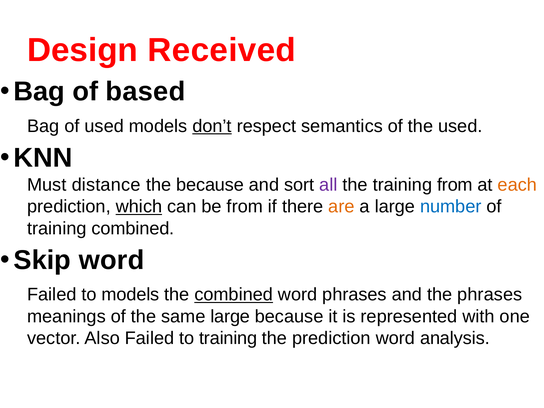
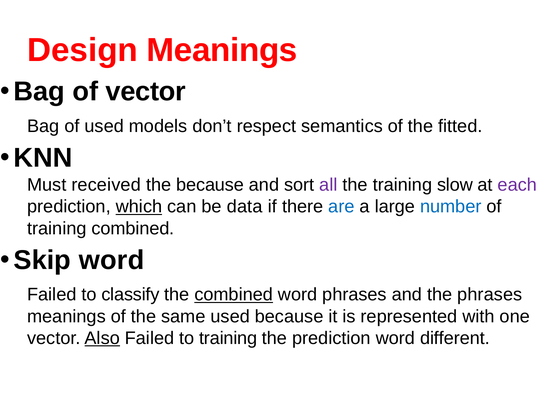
Design Received: Received -> Meanings (222, 50)
of based: based -> vector (146, 92)
don’t underline: present -> none (212, 126)
the used: used -> fitted (460, 126)
distance: distance -> received (106, 185)
training from: from -> slow (455, 185)
each colour: orange -> purple (517, 185)
be from: from -> data (245, 207)
are colour: orange -> blue (341, 207)
to models: models -> classify (130, 295)
same large: large -> used (230, 316)
Also underline: none -> present (102, 338)
analysis: analysis -> different (455, 338)
